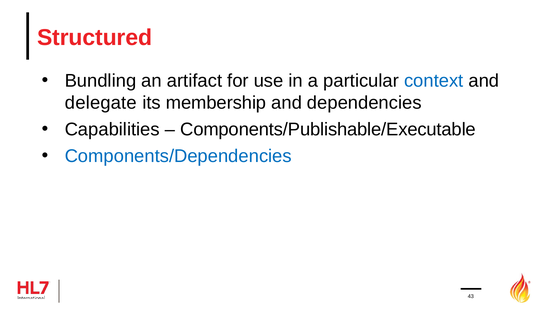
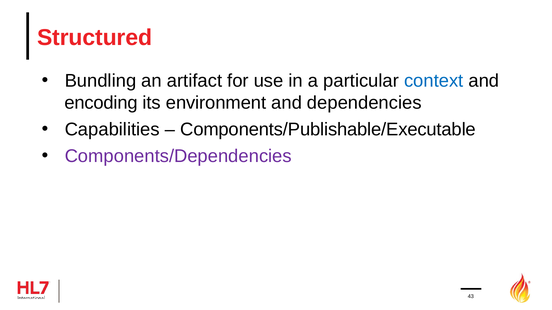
delegate: delegate -> encoding (101, 103)
membership: membership -> environment (216, 103)
Components/Dependencies colour: blue -> purple (178, 156)
